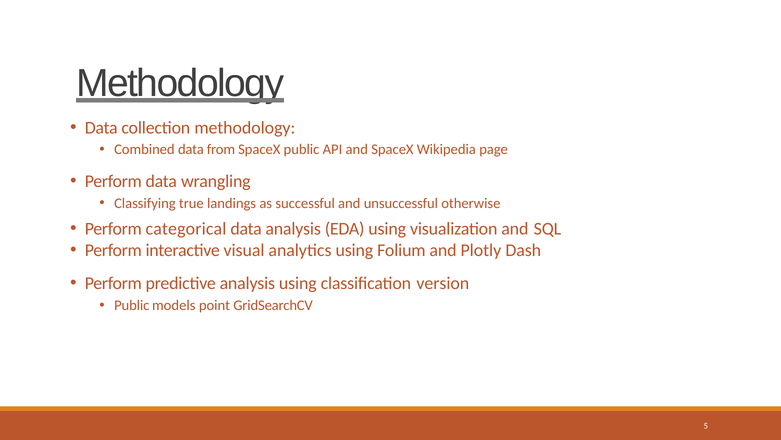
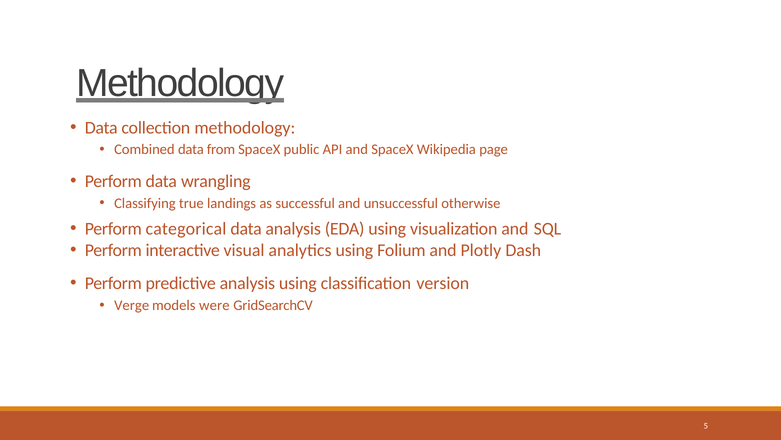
Public: Public -> Verge (132, 305)
point: point -> were (214, 305)
